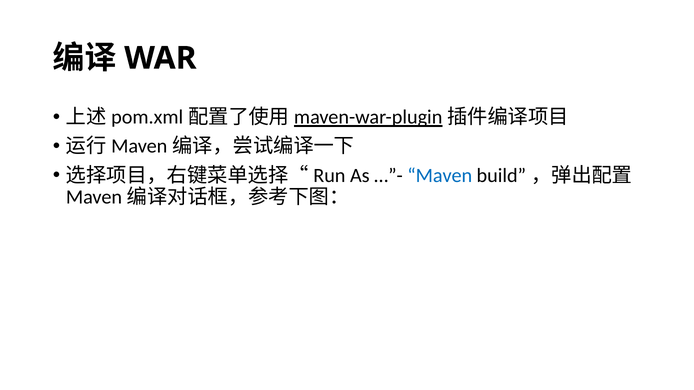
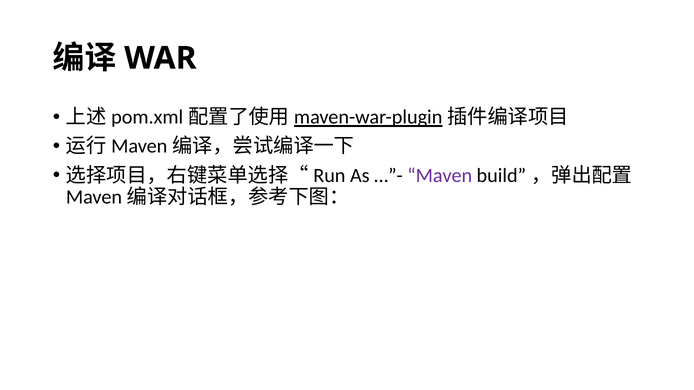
Maven colour: blue -> purple (440, 176)
